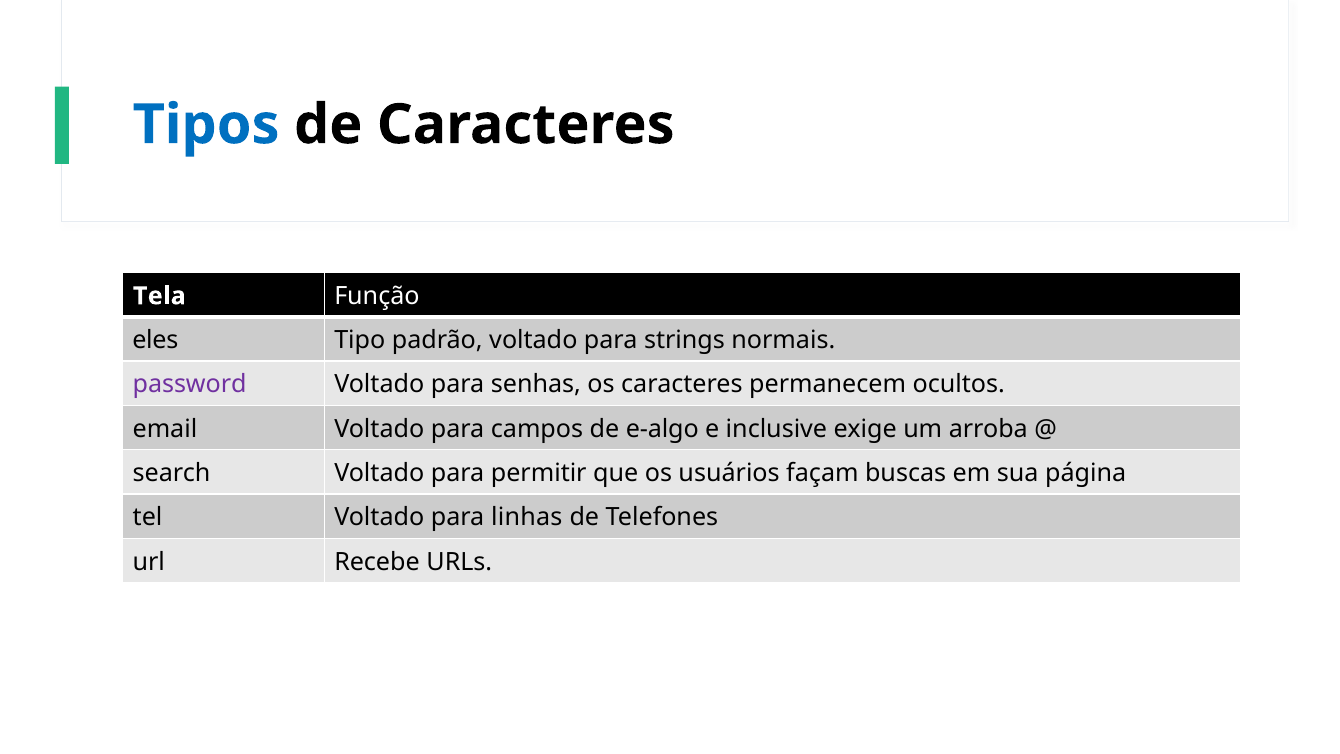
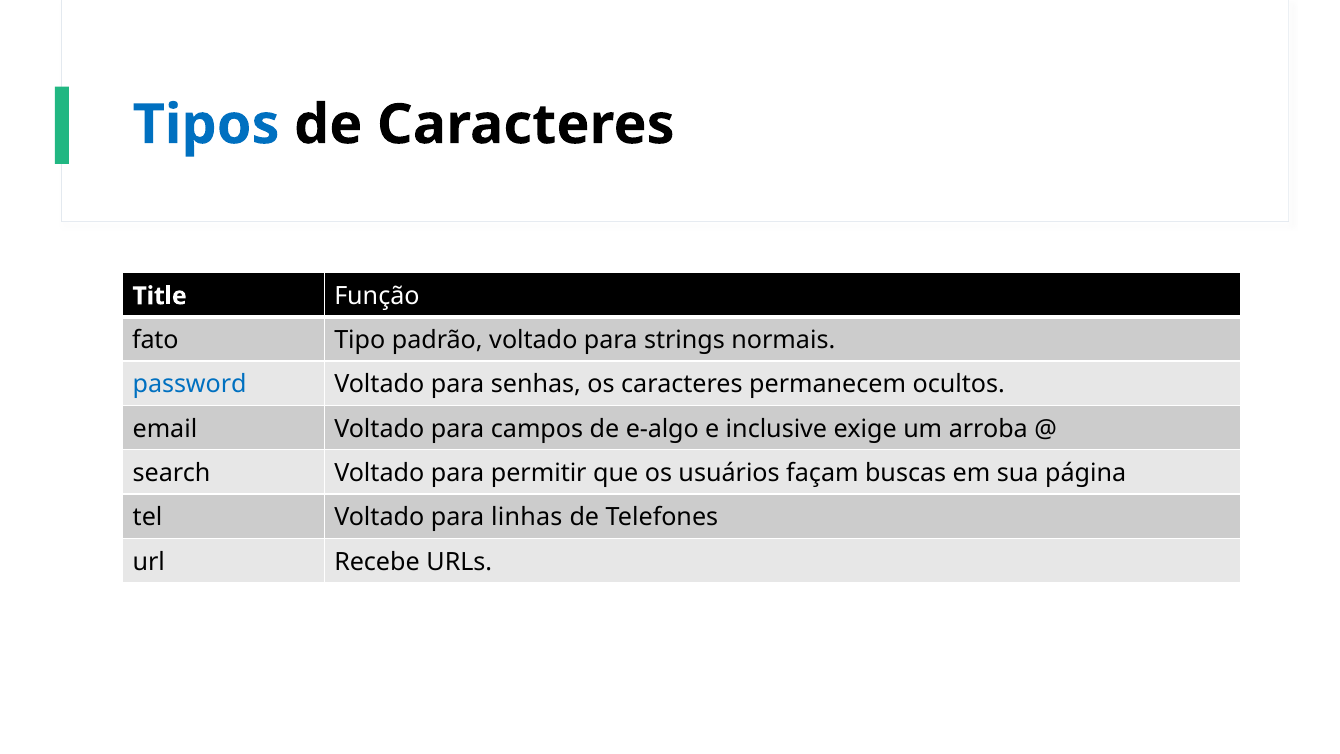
Tela: Tela -> Title (160, 296)
eles: eles -> fato (155, 340)
password colour: purple -> blue (190, 384)
